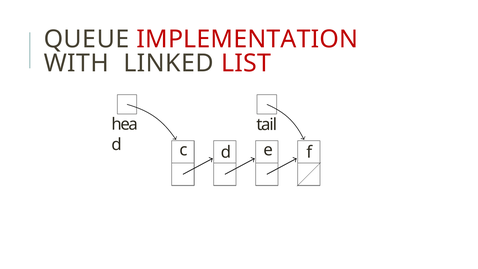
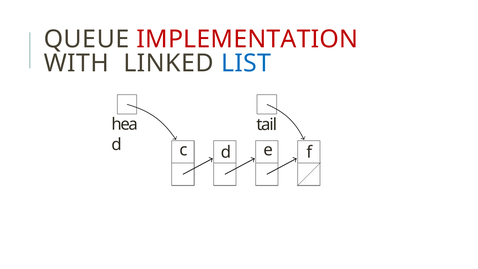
LIST colour: red -> blue (246, 63)
